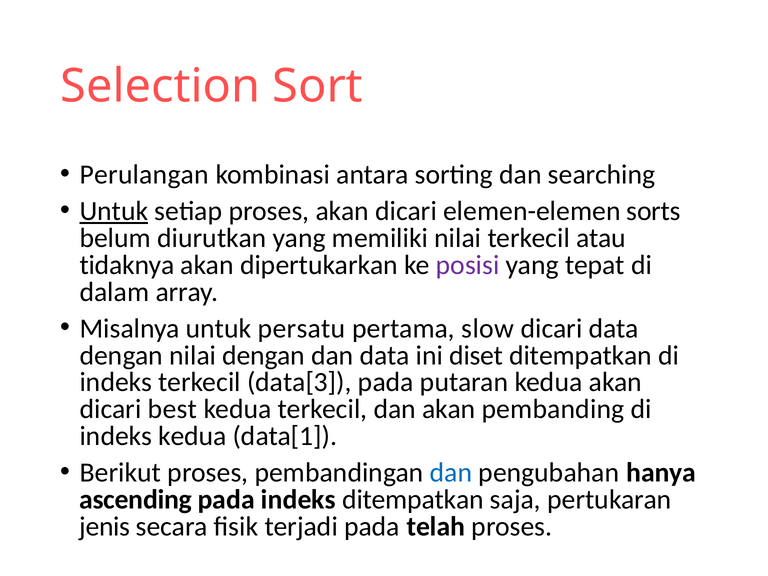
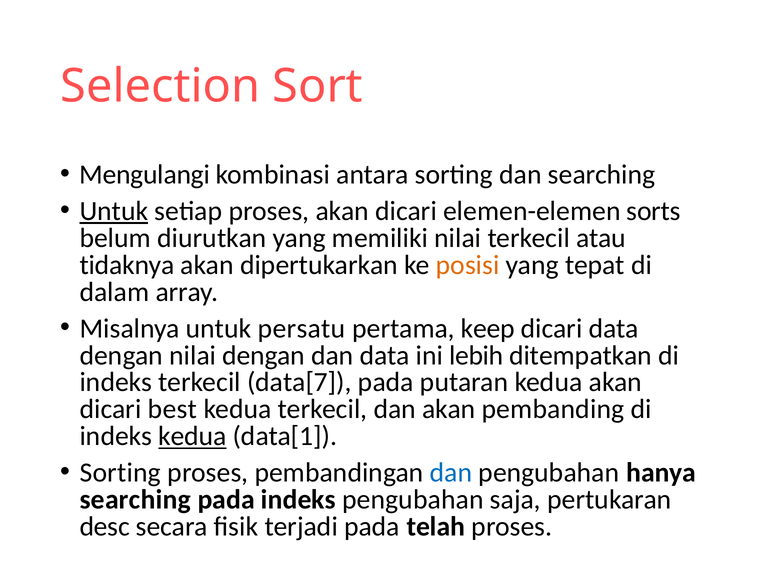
Perulangan: Perulangan -> Mengulangi (145, 175)
posisi colour: purple -> orange (468, 265)
slow: slow -> keep (488, 328)
diset: diset -> lebih (476, 355)
data[3: data[3 -> data[7 (299, 382)
kedua underline: none -> present (192, 436)
Berikut: Berikut -> Sorting (120, 473)
ascending: ascending -> searching (135, 500)
indeks ditempatkan: ditempatkan -> pengubahan (413, 500)
jenis: jenis -> desc (105, 527)
